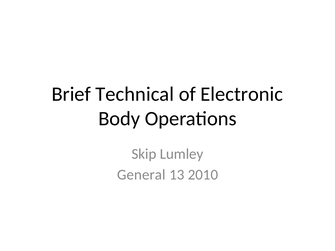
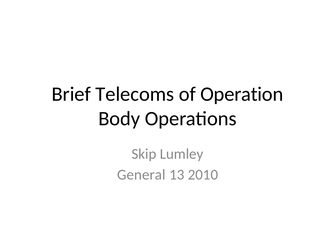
Technical: Technical -> Telecoms (135, 94)
Electronic: Electronic -> Operation (242, 94)
